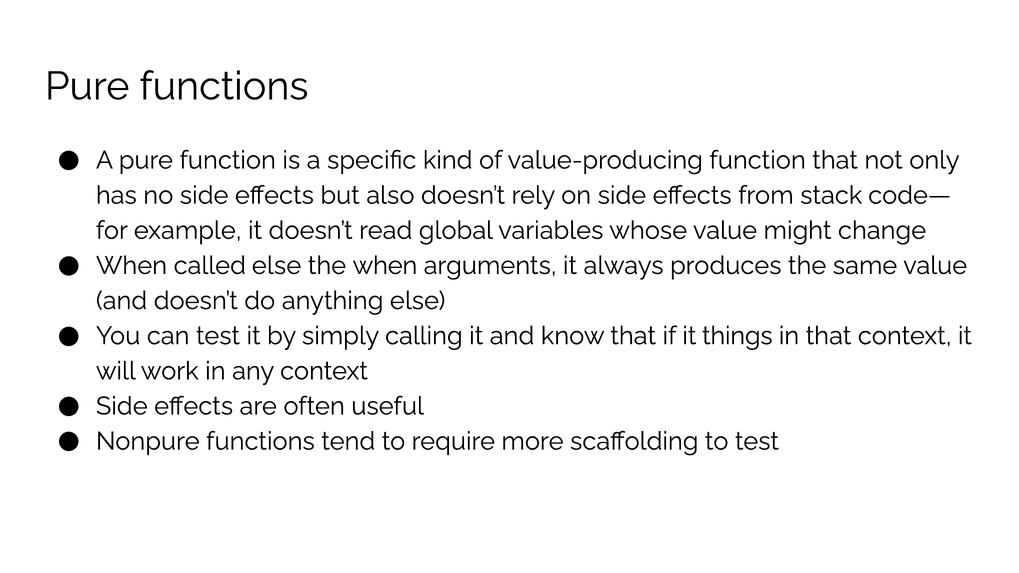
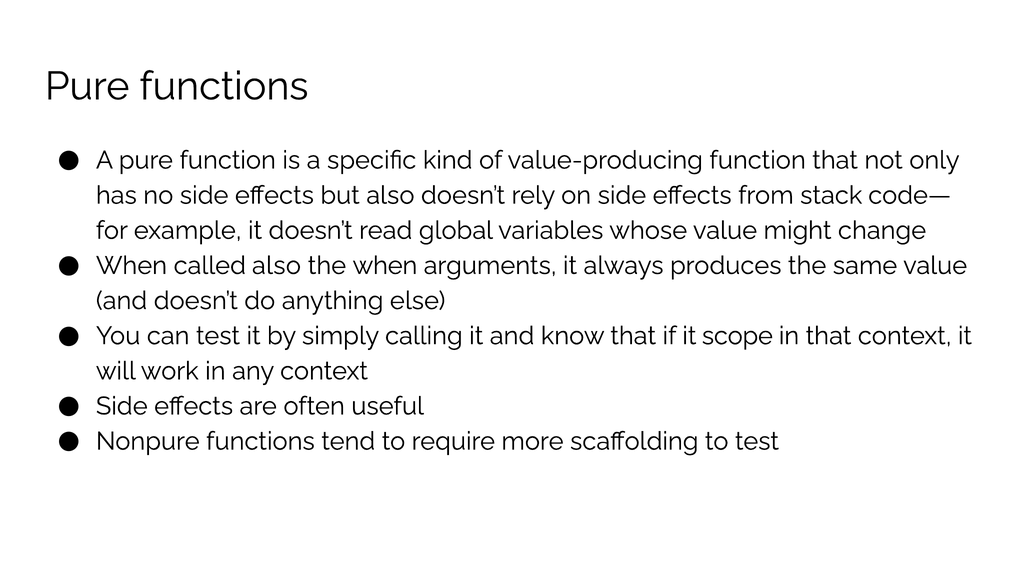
called else: else -> also (276, 266)
things: things -> scope (737, 336)
